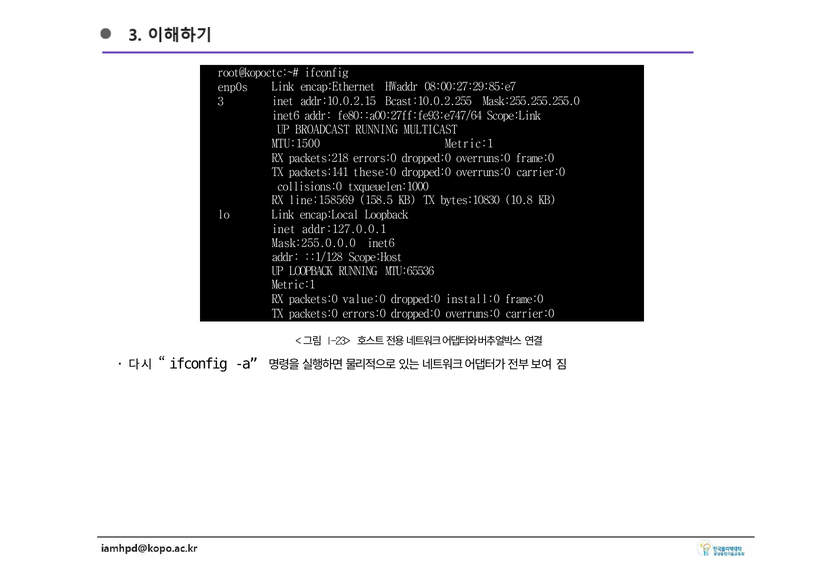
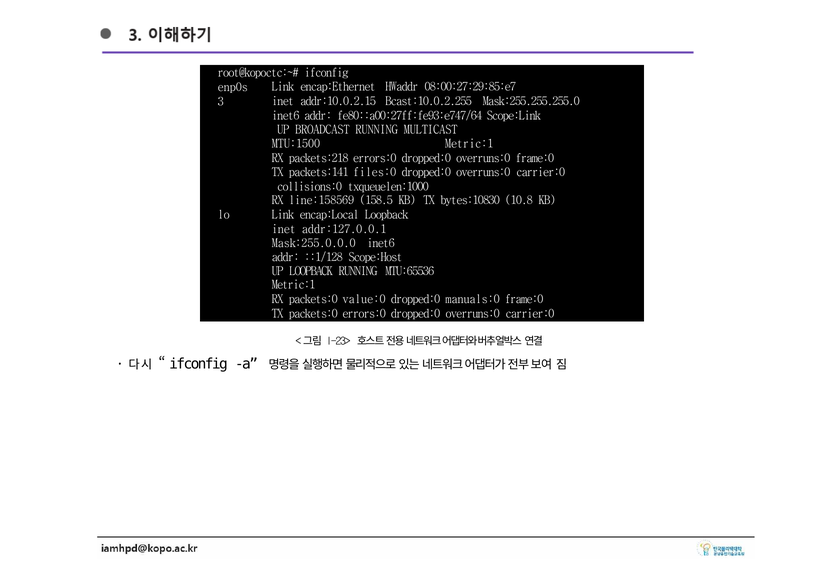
these:0: these:0 -> files:0 (375, 172)
install:0: install:0 -> manuals:0 (473, 300)
